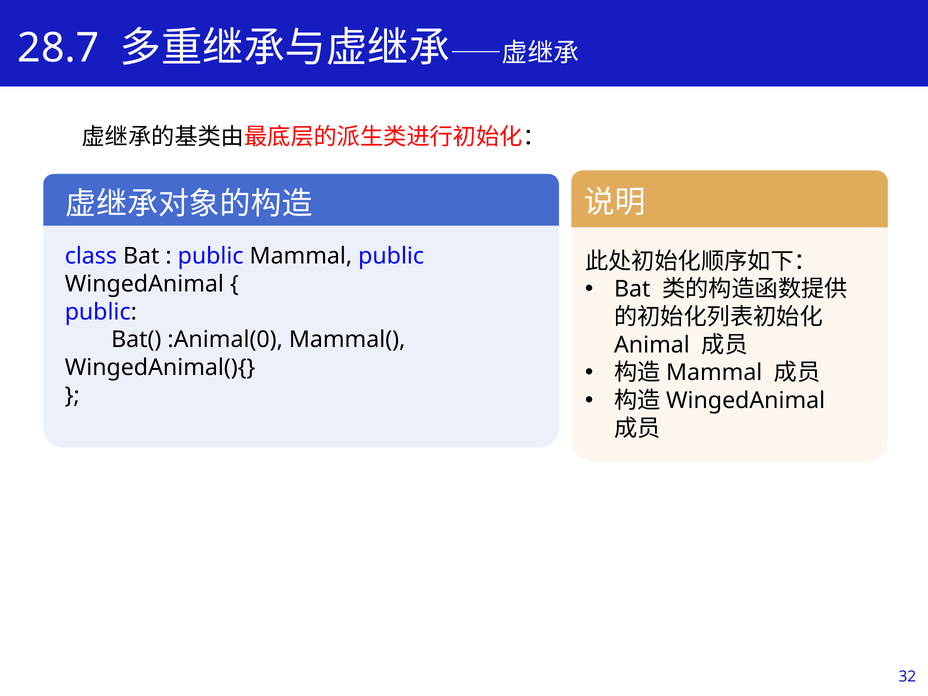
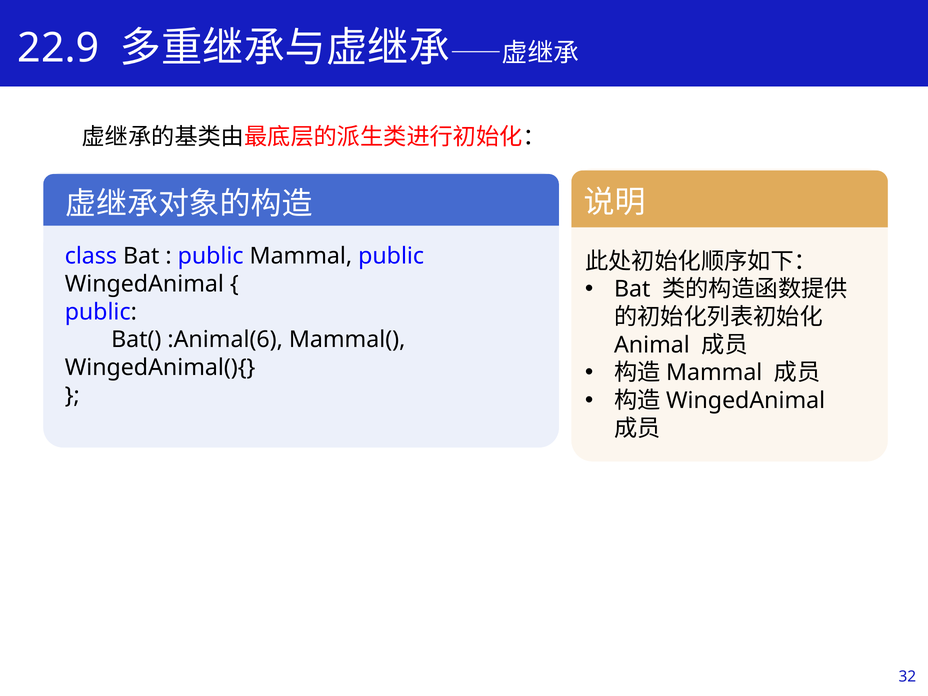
28.7: 28.7 -> 22.9 (58, 48)
:Animal(0: :Animal(0 -> :Animal(6 (225, 340)
